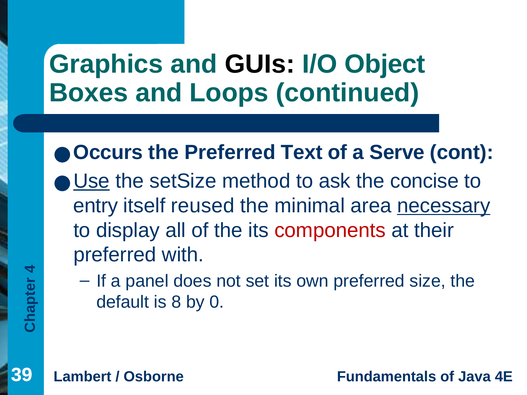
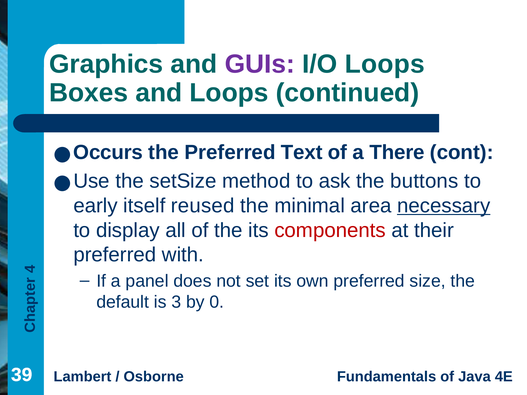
GUIs colour: black -> purple (260, 64)
I/O Object: Object -> Loops (385, 64)
Serve: Serve -> There (397, 153)
Use underline: present -> none (92, 181)
concise: concise -> buttons (424, 181)
entry: entry -> early (96, 206)
8: 8 -> 3 (176, 302)
